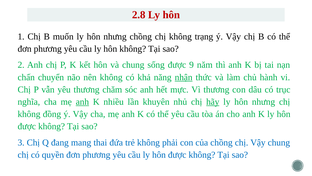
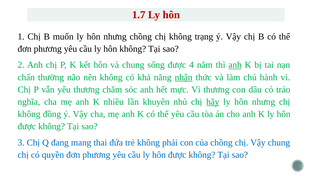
2.8: 2.8 -> 1.7 (139, 15)
9: 9 -> 4 (192, 65)
anh underline: none -> present (235, 65)
chuyển: chuyển -> thường (51, 77)
trục: trục -> tráo (283, 89)
anh underline: present -> none (82, 102)
